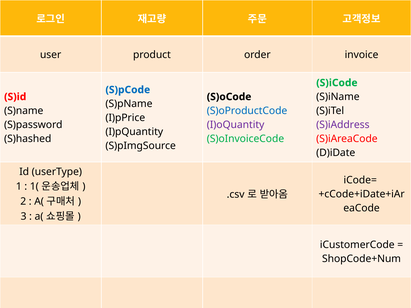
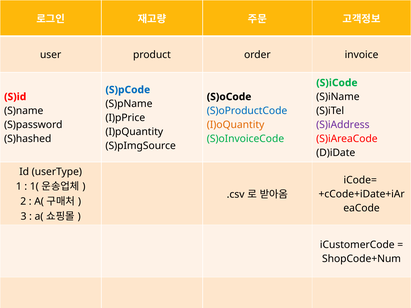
I)oQuantity colour: purple -> orange (236, 125)
